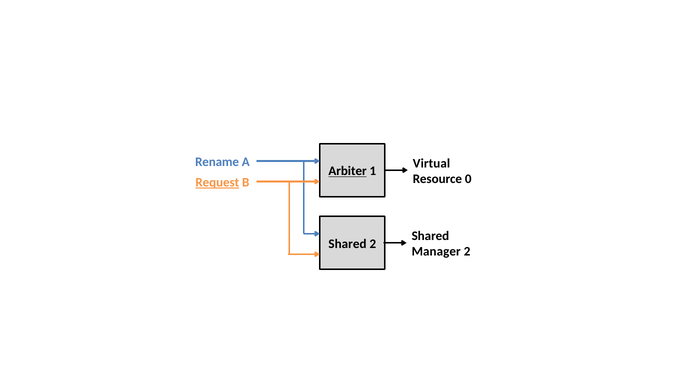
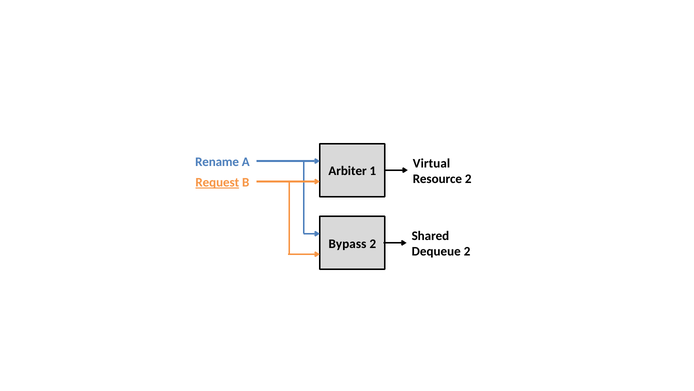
Arbiter underline: present -> none (348, 171)
Resource 0: 0 -> 2 (468, 179)
Shared: Shared -> Bypass (347, 243)
Manager: Manager -> Dequeue (436, 251)
